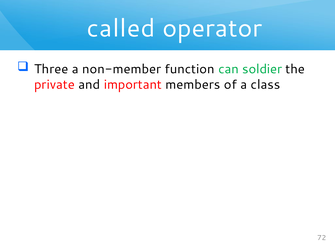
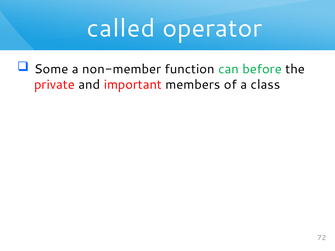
Three: Three -> Some (51, 69)
soldier: soldier -> before (262, 69)
